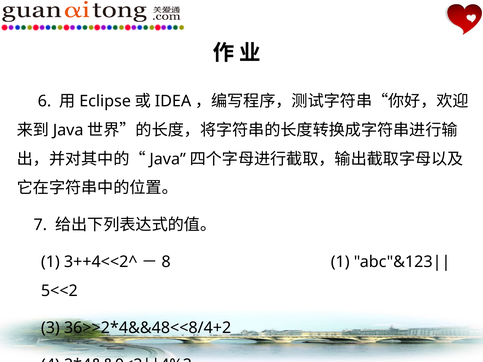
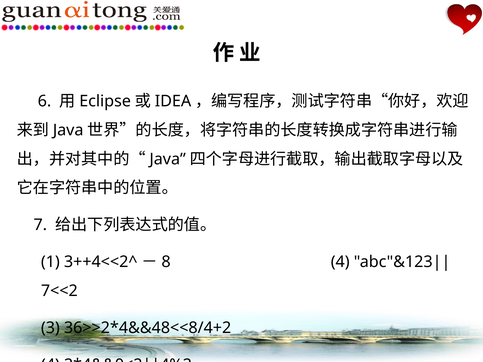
1: 1 -> 4 (340, 262)
5<<2: 5<<2 -> 7<<2 (59, 291)
